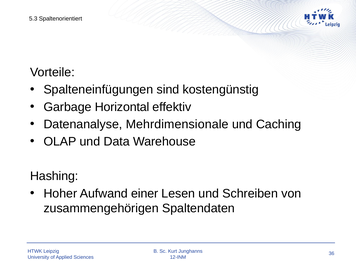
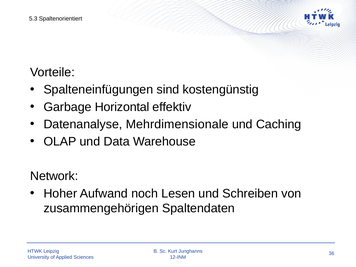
Hashing: Hashing -> Network (54, 176)
einer: einer -> noch (145, 193)
